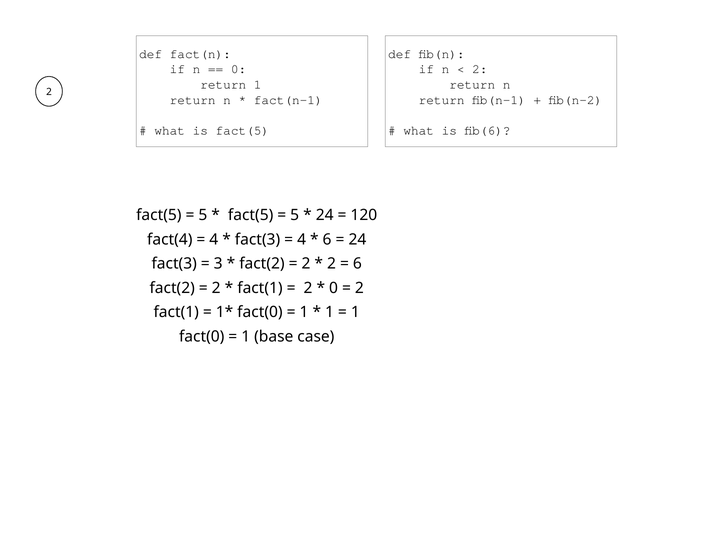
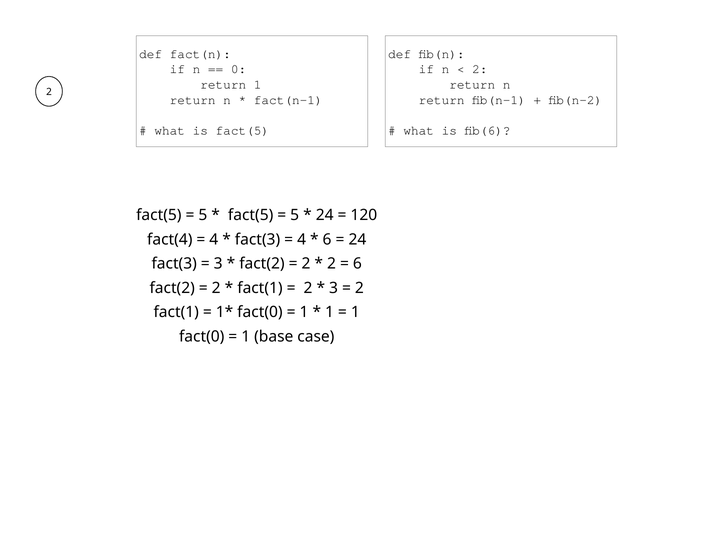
0: 0 -> 3 (334, 288)
